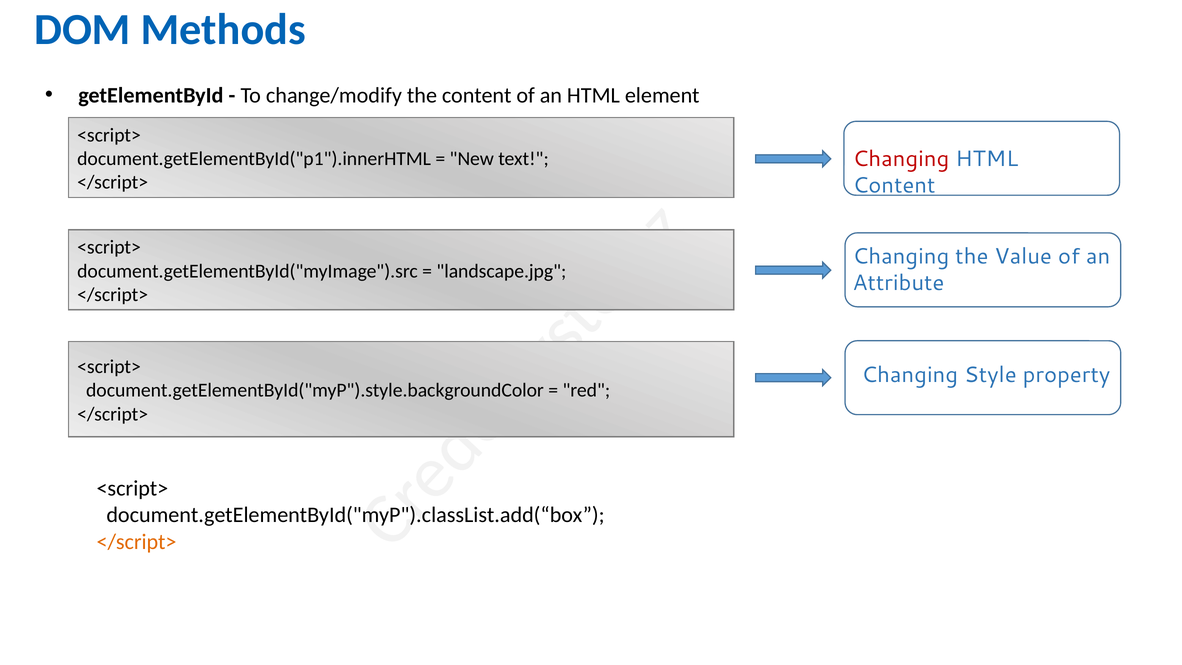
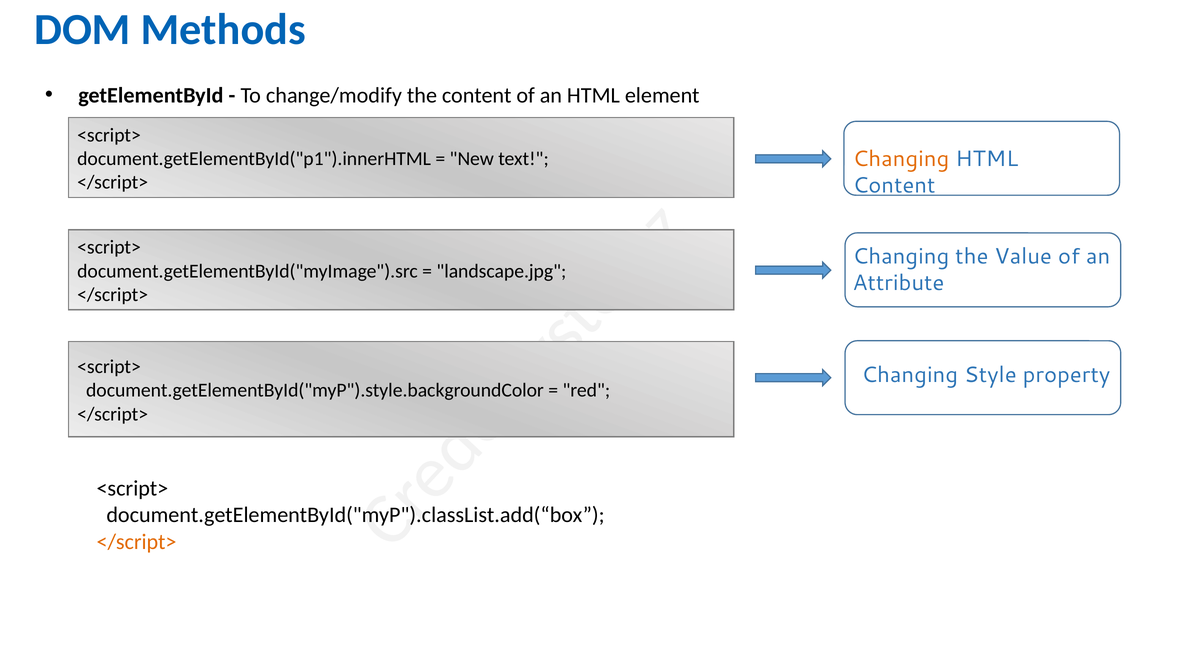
Changing colour: red -> orange (901, 159)
